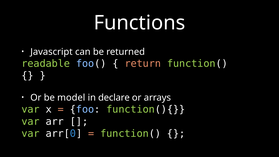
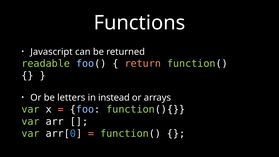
model: model -> letters (71, 98)
declare: declare -> instead (114, 98)
